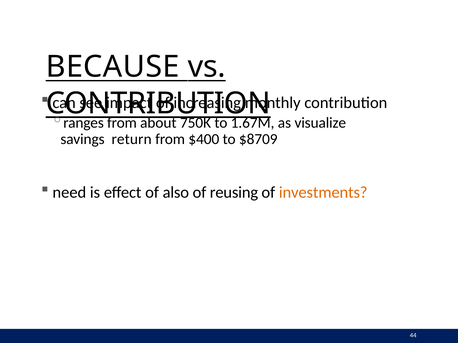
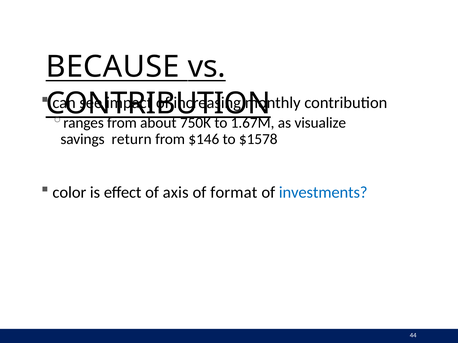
$400: $400 -> $146 (204, 139)
$8709: $8709 -> $1578 (258, 139)
need: need -> color (69, 193)
also: also -> axis (176, 193)
reusing: reusing -> format (234, 193)
investments colour: orange -> blue (323, 193)
